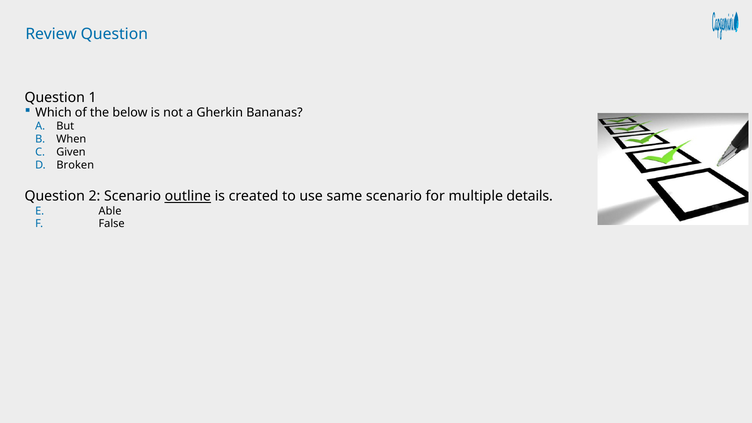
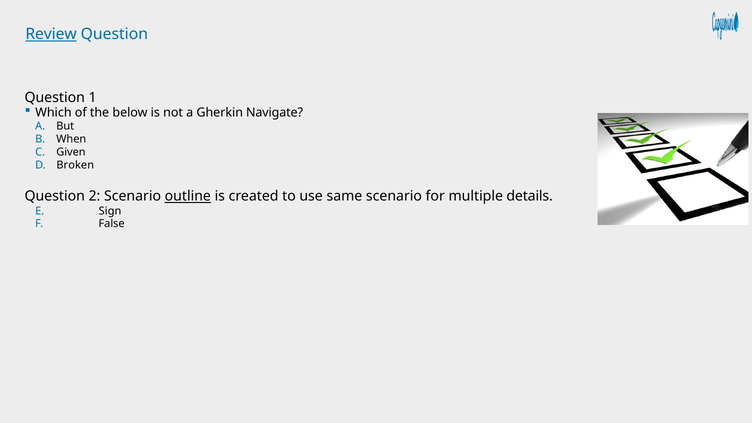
Review underline: none -> present (51, 34)
Bananas: Bananas -> Navigate (275, 113)
Able: Able -> Sign (110, 211)
